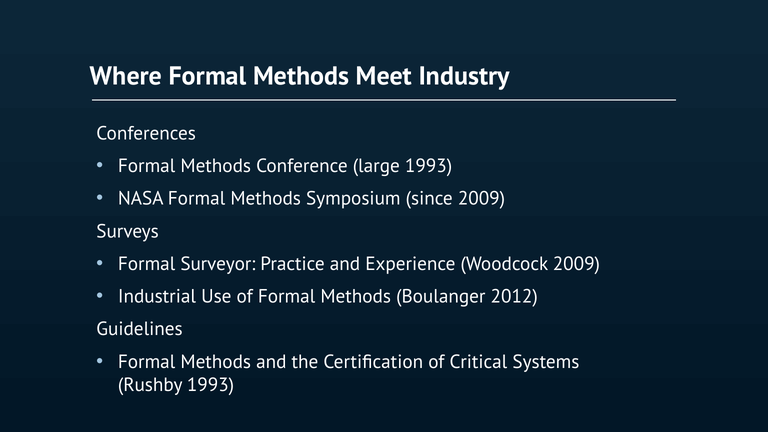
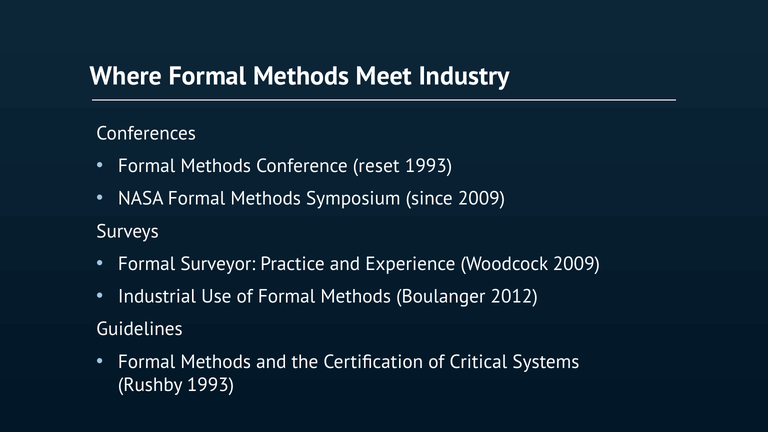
large: large -> reset (376, 166)
